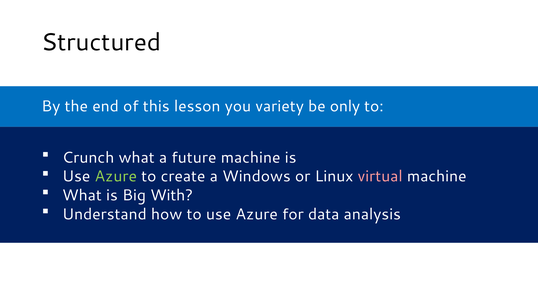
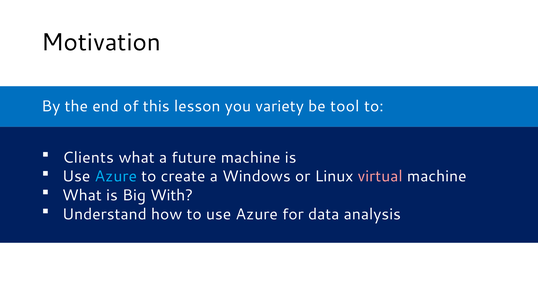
Structured: Structured -> Motivation (101, 42)
only: only -> tool (345, 106)
Crunch: Crunch -> Clients (88, 157)
Azure colour: light green -> light blue (116, 176)
